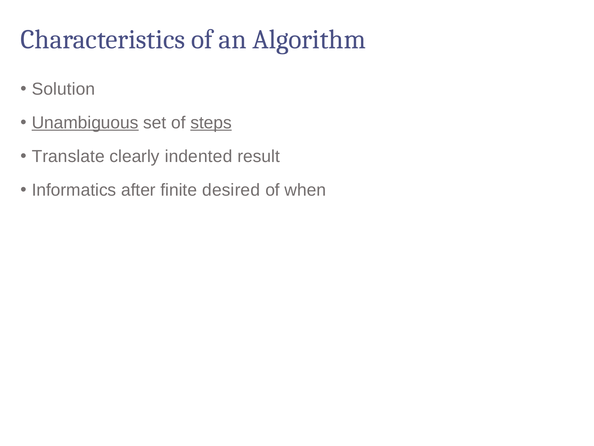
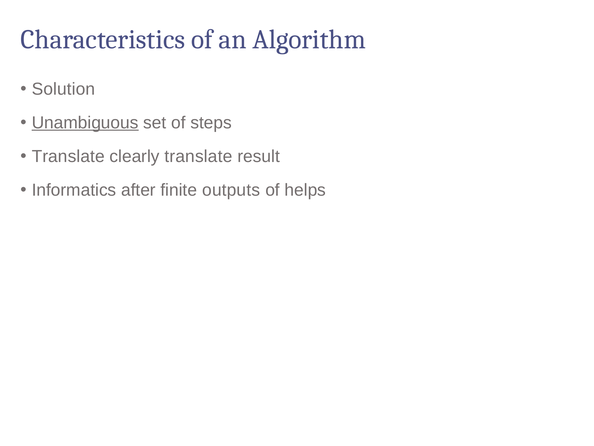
steps underline: present -> none (211, 123)
clearly indented: indented -> translate (199, 156)
desired: desired -> outputs (231, 190)
when: when -> helps (305, 190)
